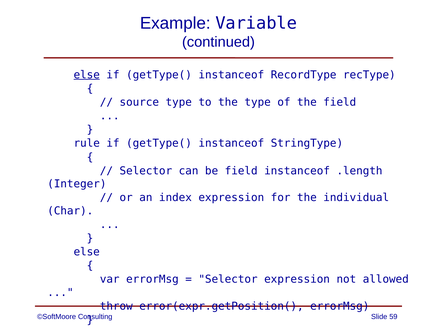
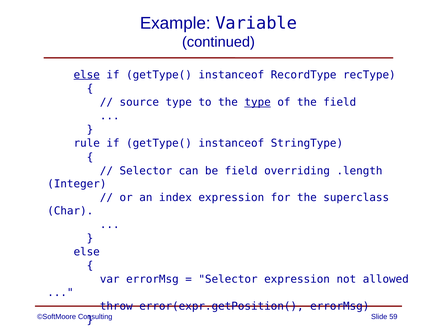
type underline: none -> present (258, 102)
field instanceof: instanceof -> overriding (297, 171)
individual: individual -> superclass (356, 198)
